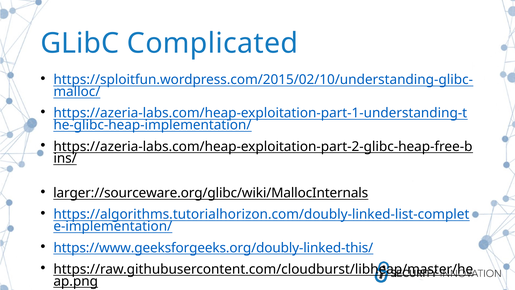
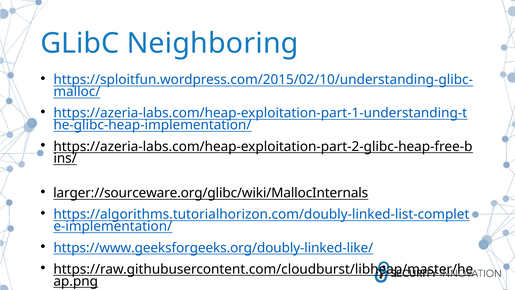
Complicated: Complicated -> Neighboring (213, 43)
https://www.geeksforgeeks.org/doubly-linked-this/: https://www.geeksforgeeks.org/doubly-linked-this/ -> https://www.geeksforgeeks.org/doubly-linked-like/ (213, 248)
